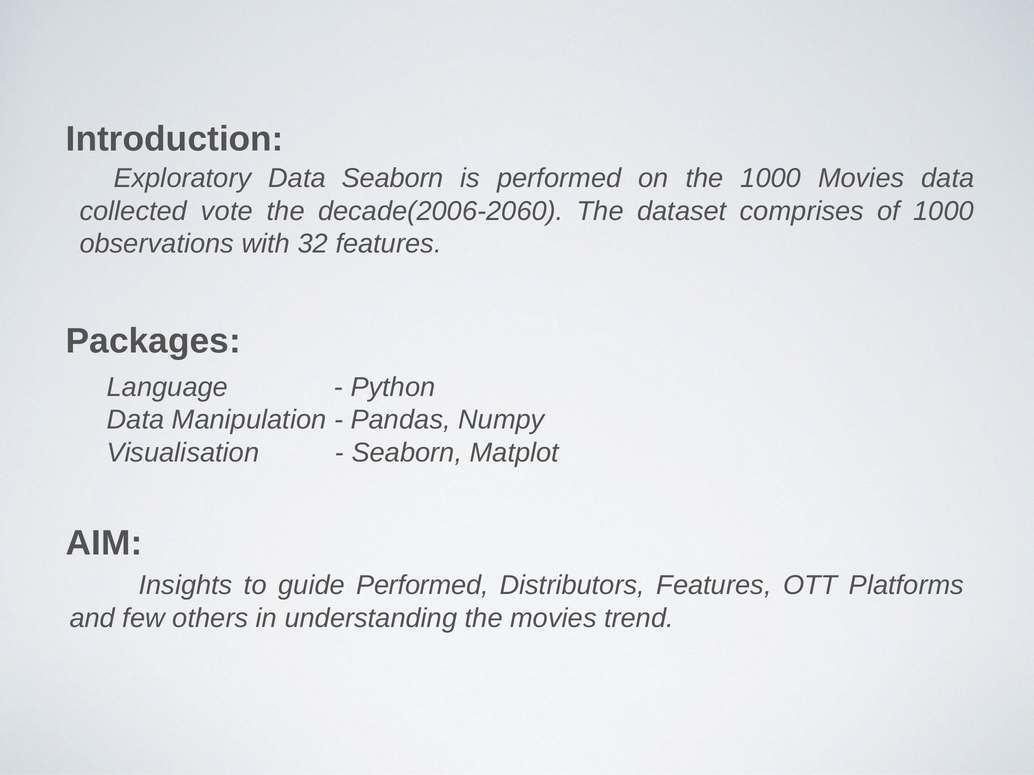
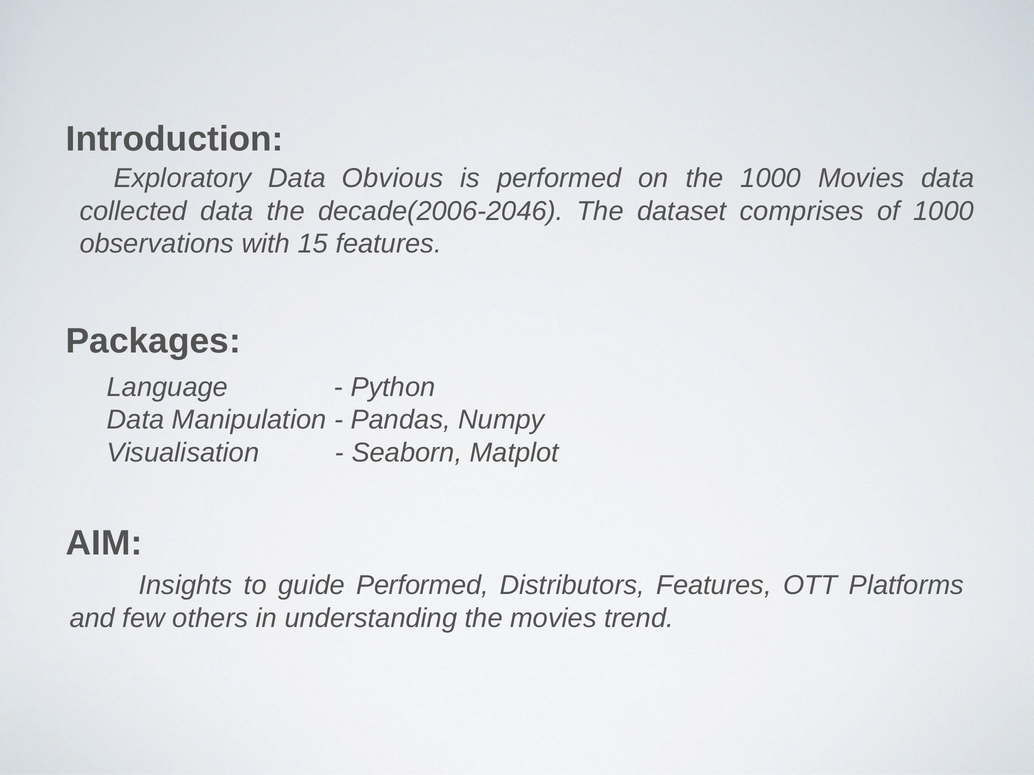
Data Seaborn: Seaborn -> Obvious (393, 178)
collected vote: vote -> data (227, 211)
decade(2006-2060: decade(2006-2060 -> decade(2006-2046 (441, 211)
32: 32 -> 15 (313, 244)
